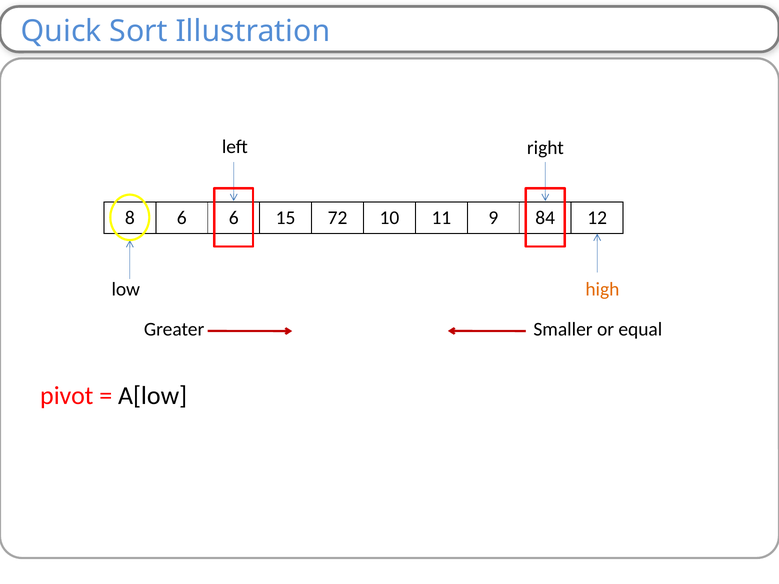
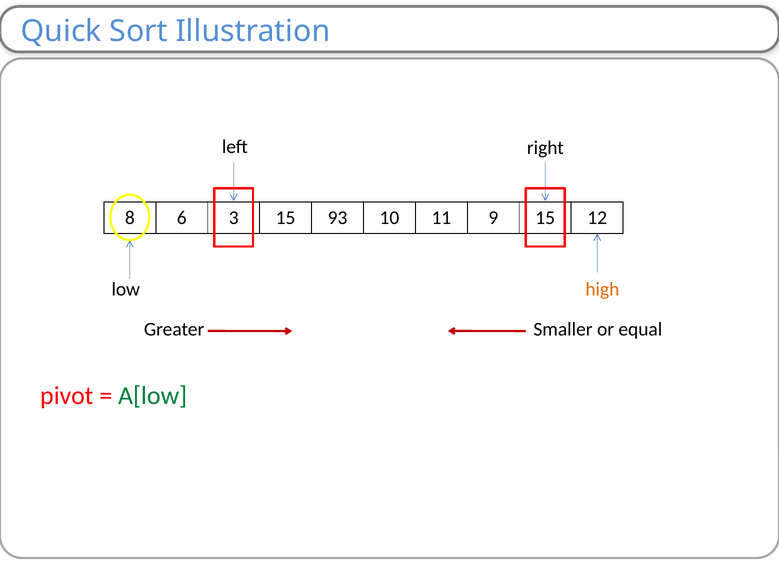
6 6: 6 -> 3 (234, 218)
72: 72 -> 93 (338, 218)
9 84: 84 -> 15 (545, 218)
A[low colour: black -> green (153, 396)
